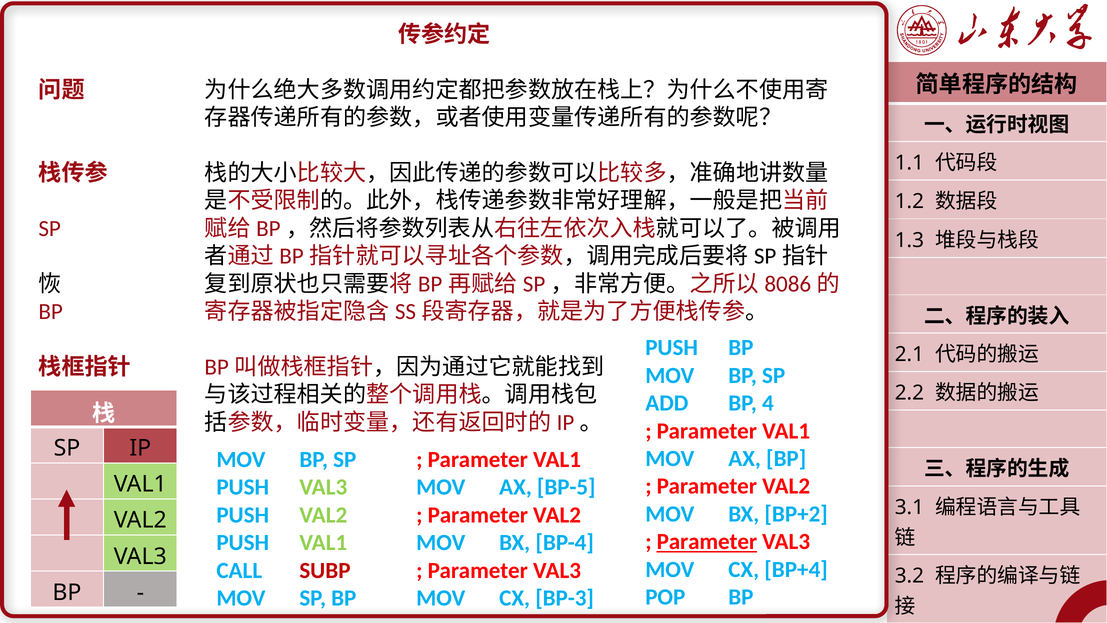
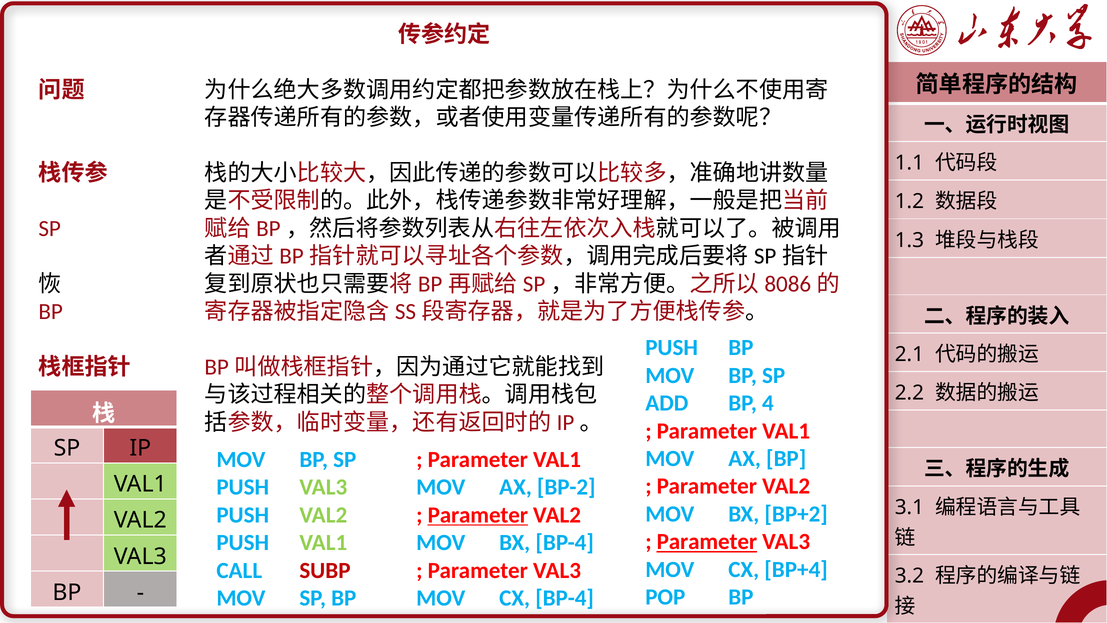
BP-5: BP-5 -> BP-2 (566, 487)
Parameter underline: none -> present (478, 515)
CX BP-3: BP-3 -> BP-4 (565, 598)
